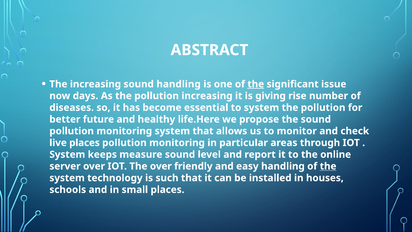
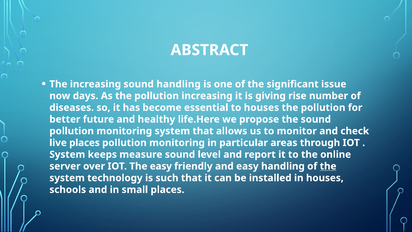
the underline: present -> none (256, 84)
to system: system -> houses (261, 107)
The over: over -> easy (161, 166)
